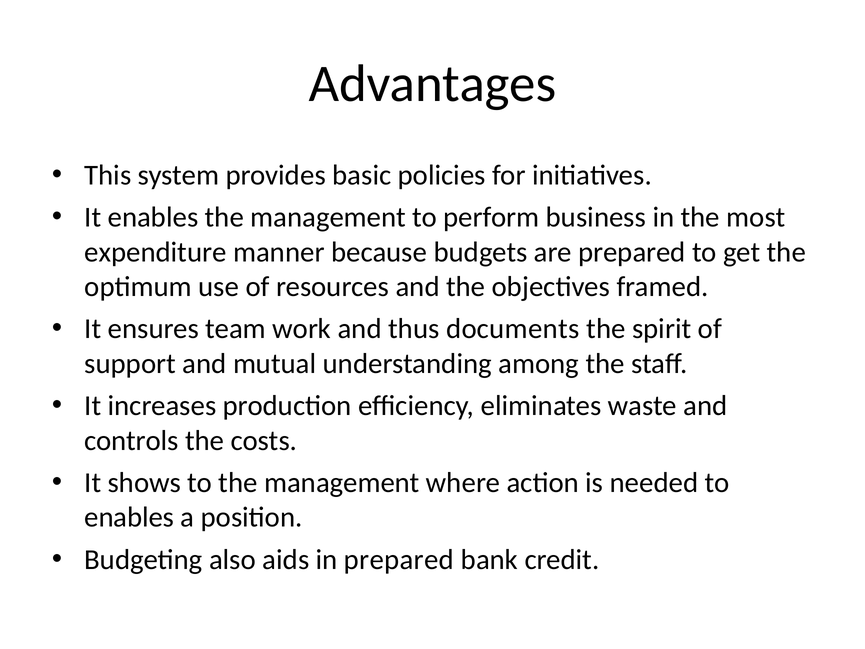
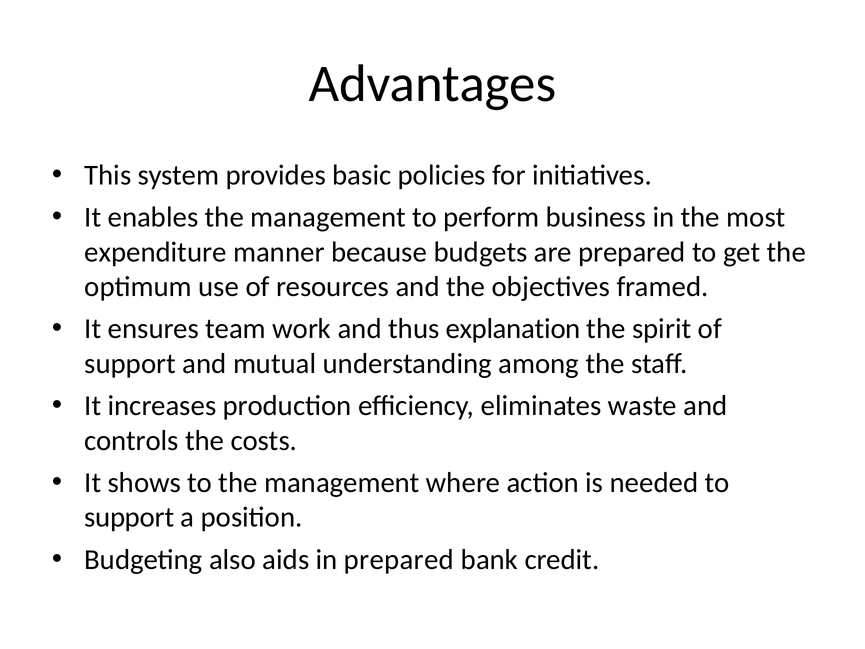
documents: documents -> explanation (513, 329)
enables: enables -> support (129, 517)
